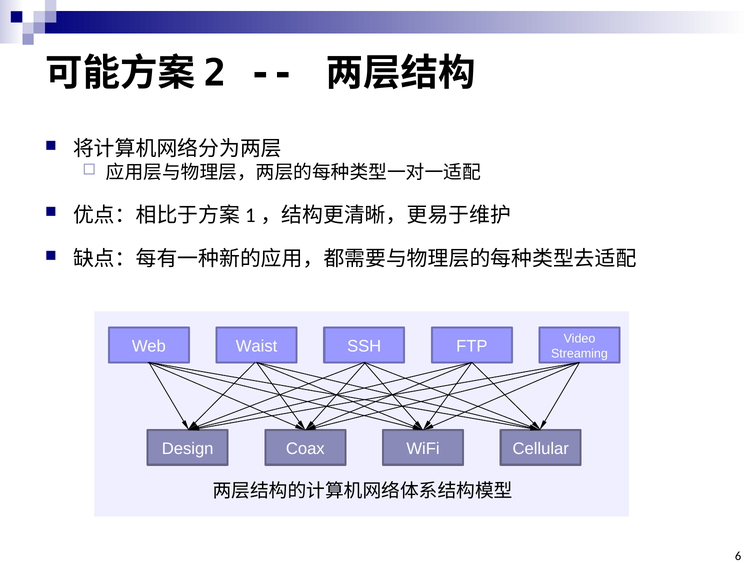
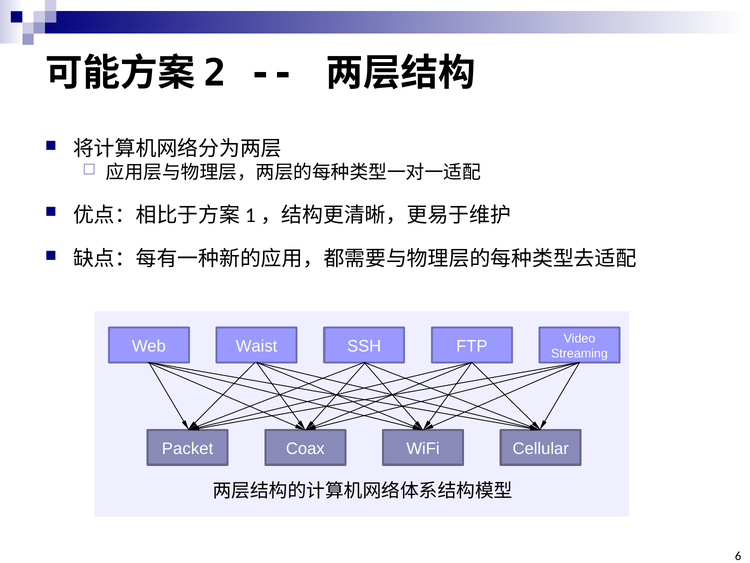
Design: Design -> Packet (188, 448)
